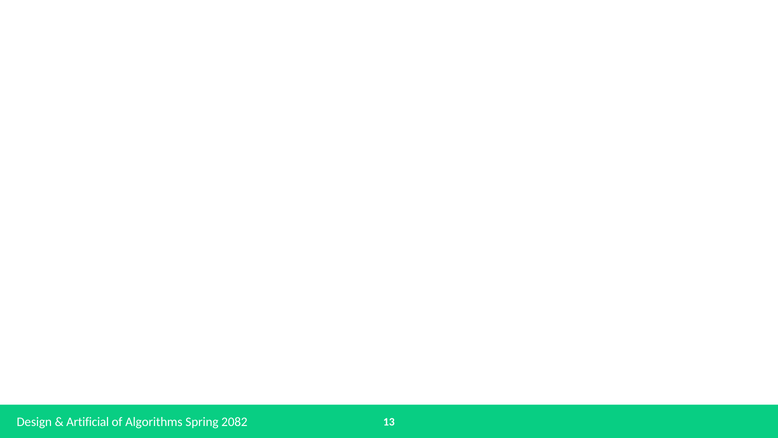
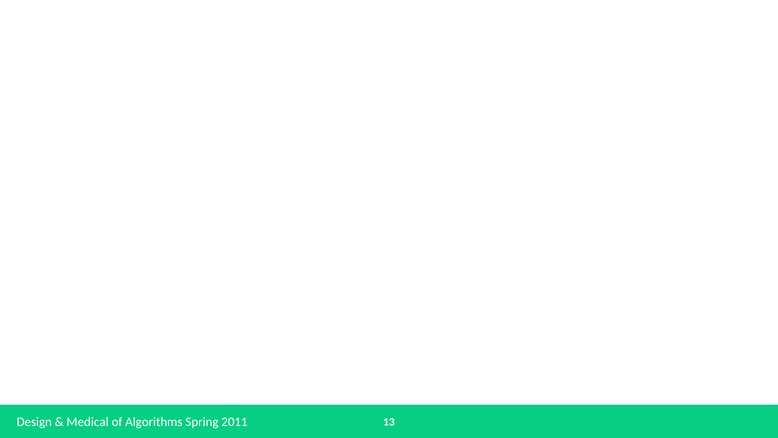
Artificial: Artificial -> Medical (88, 422)
2082: 2082 -> 2011 (234, 422)
